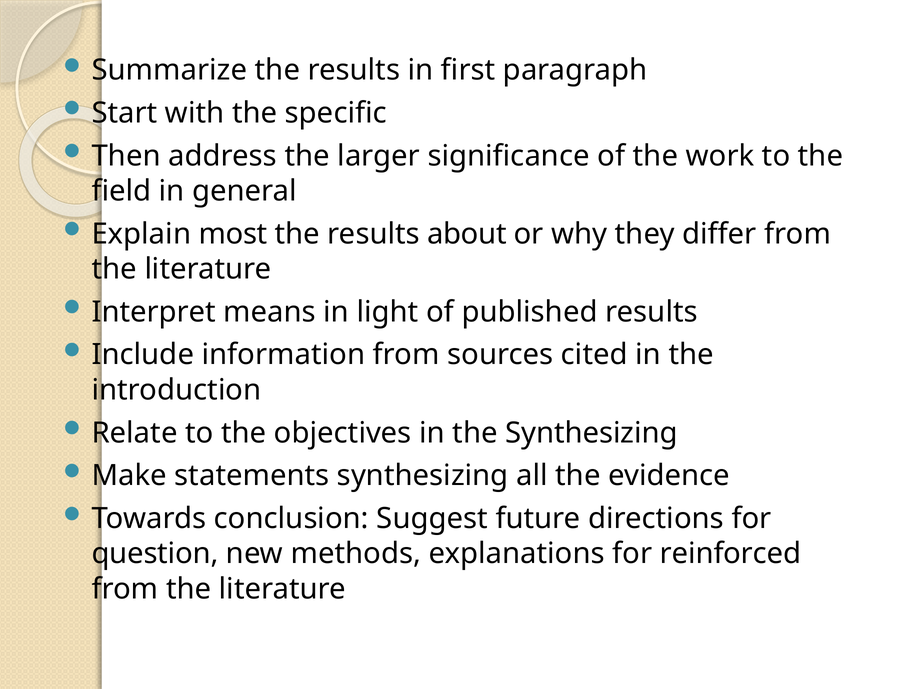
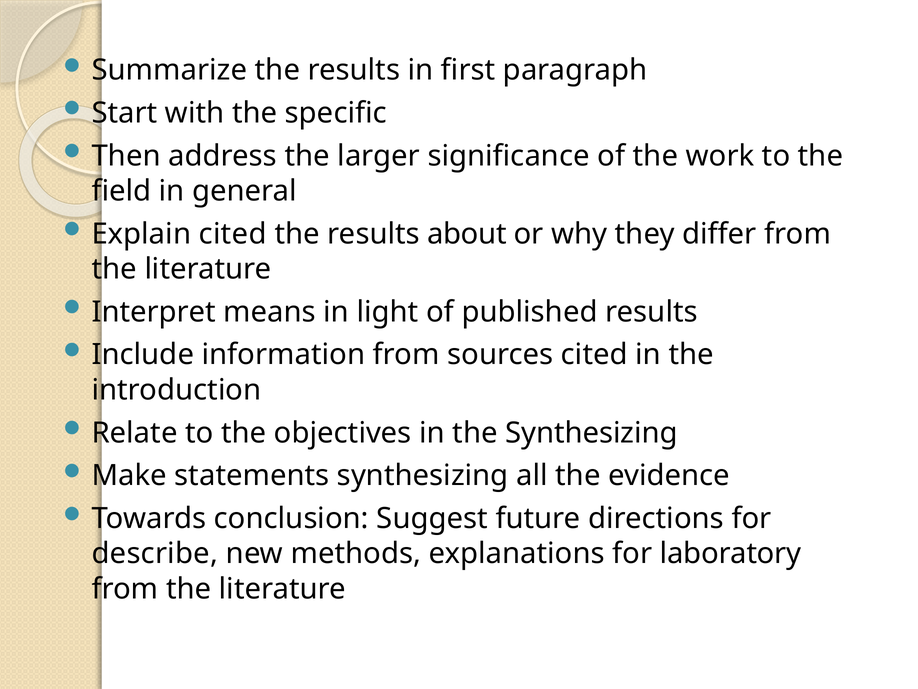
Explain most: most -> cited (233, 234)
question: question -> describe (155, 553)
reinforced: reinforced -> laboratory (731, 553)
